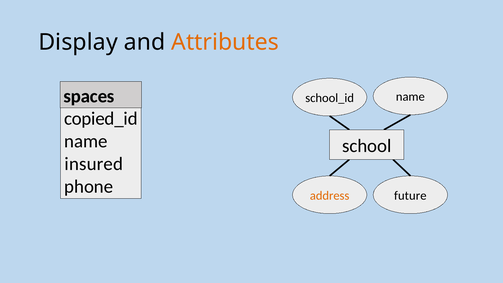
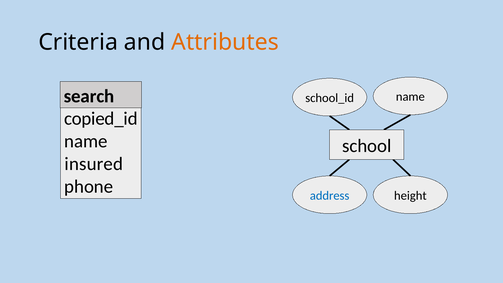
Display: Display -> Criteria (78, 42)
spaces: spaces -> search (89, 96)
address colour: orange -> blue (330, 196)
future: future -> height (410, 196)
